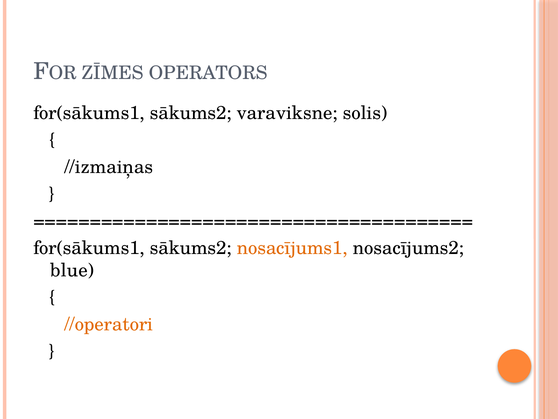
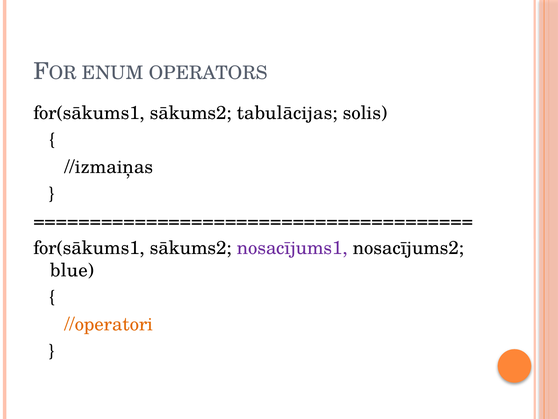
ZĪMES: ZĪMES -> ENUM (113, 73)
varaviksne: varaviksne -> tabulācijas (287, 113)
nosacījums1 colour: orange -> purple (292, 248)
